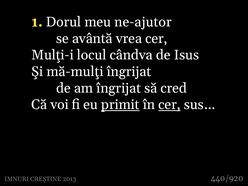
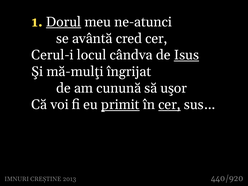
Dorul underline: none -> present (64, 22)
ne-ajutor: ne-ajutor -> ne-atunci (143, 22)
vrea: vrea -> cred (129, 38)
Mulţi-i: Mulţi-i -> Cerul-i (52, 55)
Isus underline: none -> present (186, 55)
am îngrijat: îngrijat -> cunună (119, 88)
cred: cred -> uşor (174, 88)
